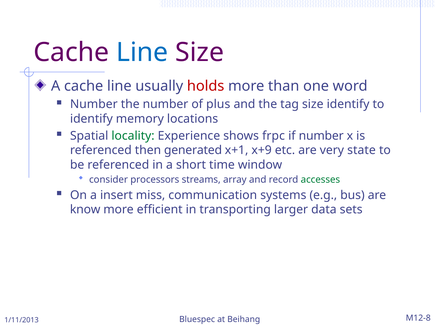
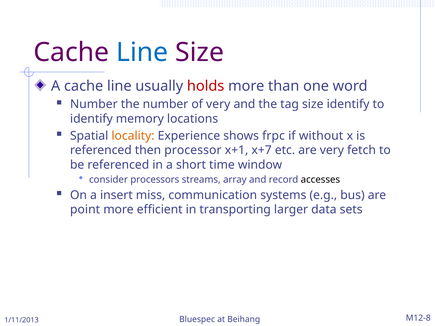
of plus: plus -> very (218, 104)
locality colour: green -> orange (133, 136)
if number: number -> without (321, 136)
generated: generated -> processor (193, 150)
x+9: x+9 -> x+7 (262, 150)
state: state -> fetch (362, 150)
accesses colour: green -> black (320, 180)
know: know -> point (85, 210)
